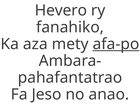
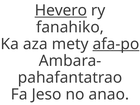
Hevero underline: none -> present (61, 10)
